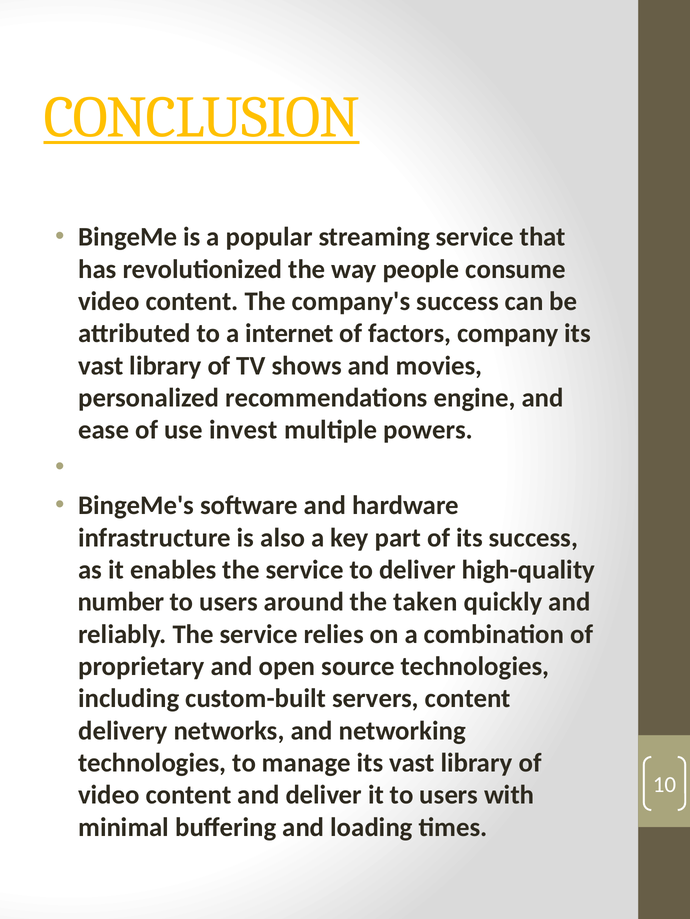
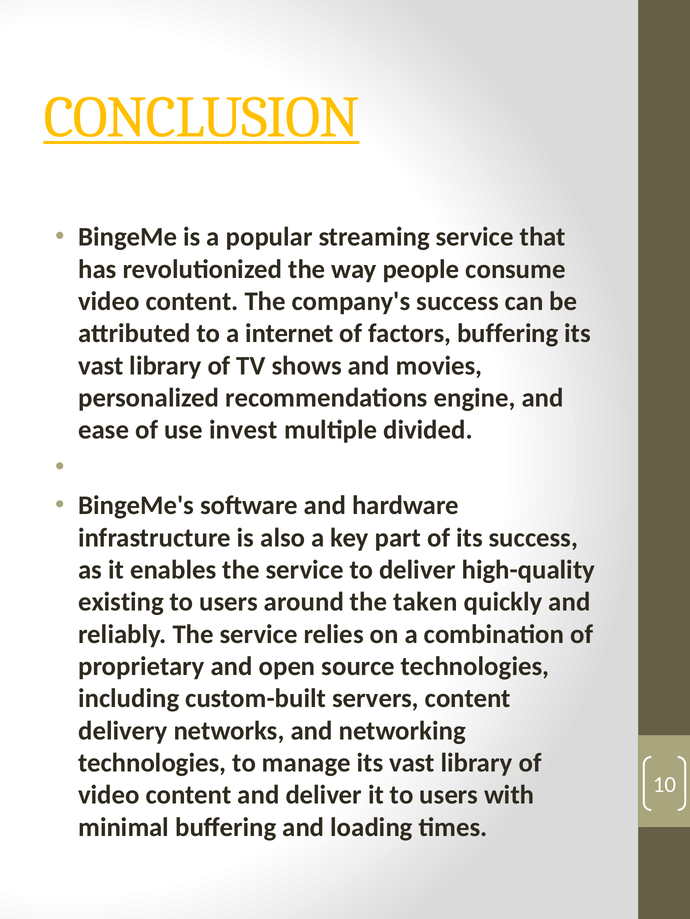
factors company: company -> buffering (508, 334)
powers: powers -> divided (428, 430)
number: number -> existing (121, 603)
